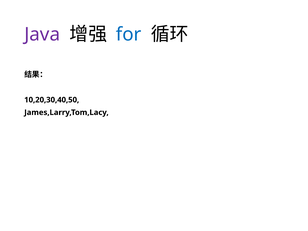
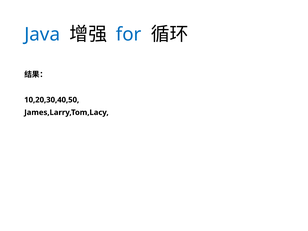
Java colour: purple -> blue (42, 34)
